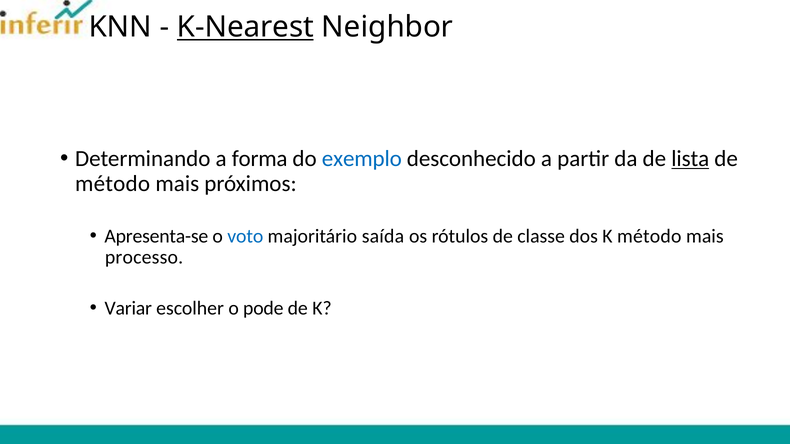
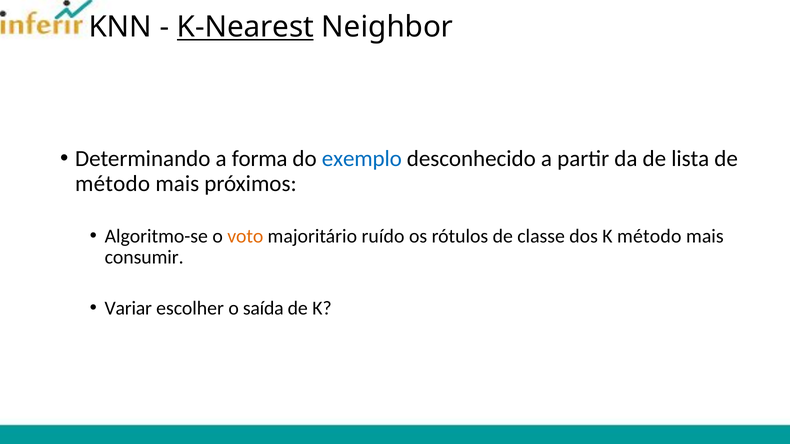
lista underline: present -> none (690, 159)
Apresenta-se: Apresenta-se -> Algoritmo-se (156, 236)
voto colour: blue -> orange (245, 236)
saída: saída -> ruído (383, 236)
processo: processo -> consumir (144, 258)
pode: pode -> saída (263, 308)
